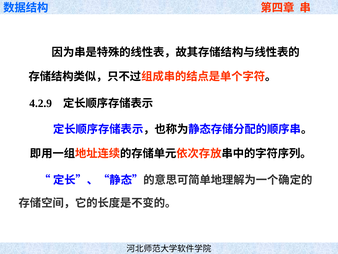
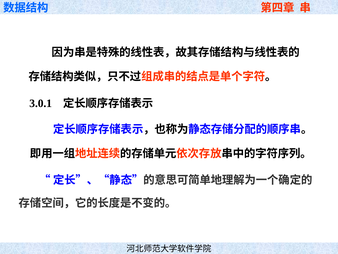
4.2.9: 4.2.9 -> 3.0.1 (41, 103)
